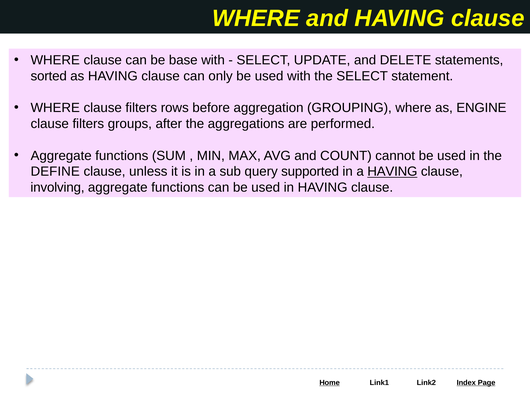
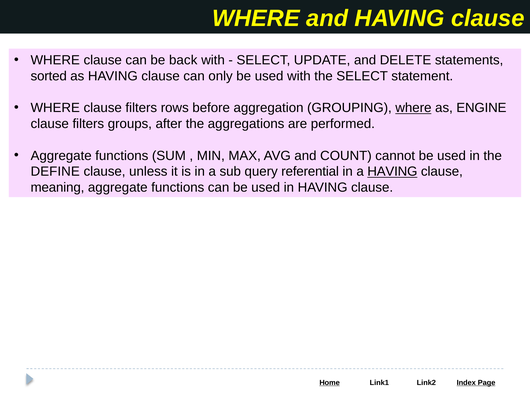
base: base -> back (183, 60)
where underline: none -> present (413, 108)
supported: supported -> referential (310, 171)
involving: involving -> meaning (57, 187)
